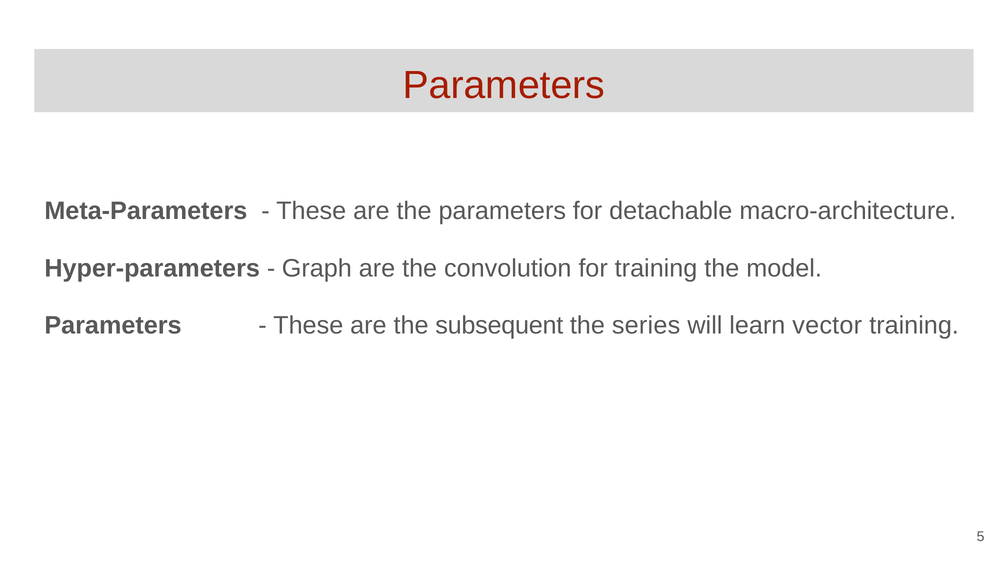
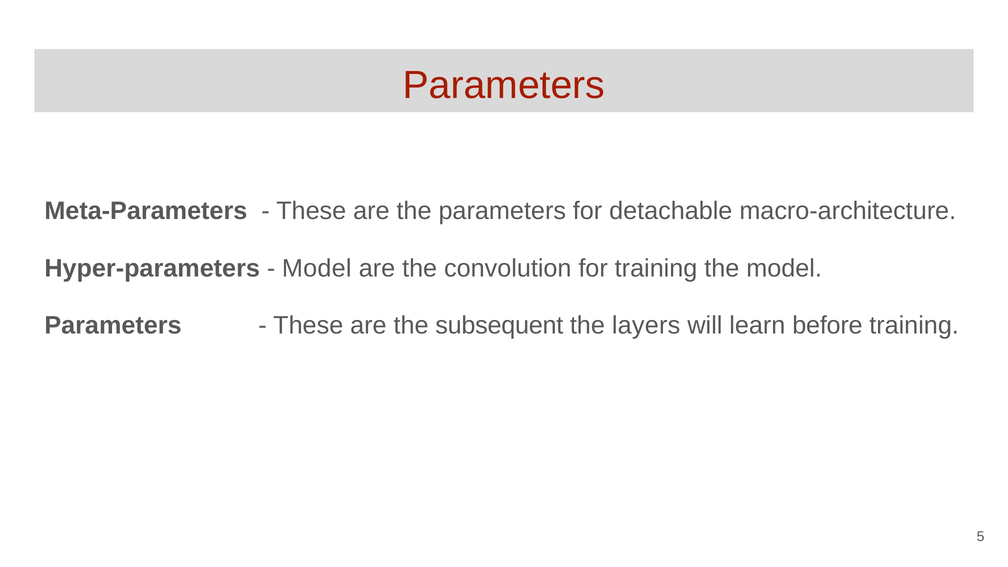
Graph: Graph -> Model (317, 268)
series: series -> layers (646, 325)
vector: vector -> before (827, 325)
